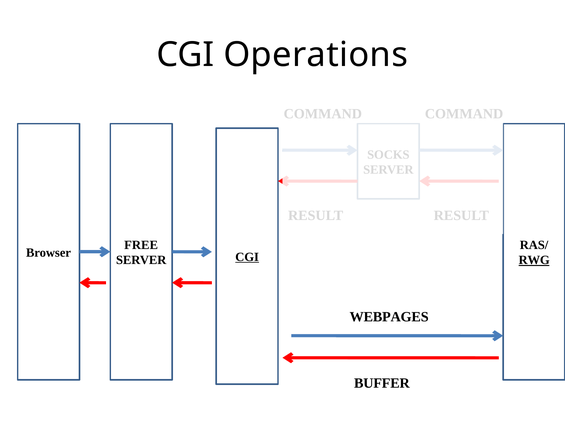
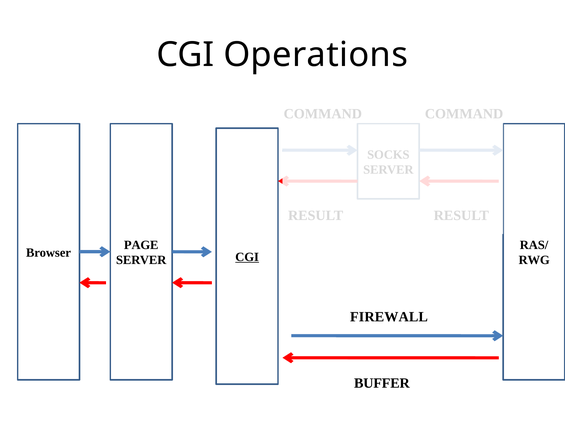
FREE: FREE -> PAGE (141, 245)
RWG underline: present -> none (534, 260)
WEBPAGES: WEBPAGES -> FIREWALL (389, 317)
